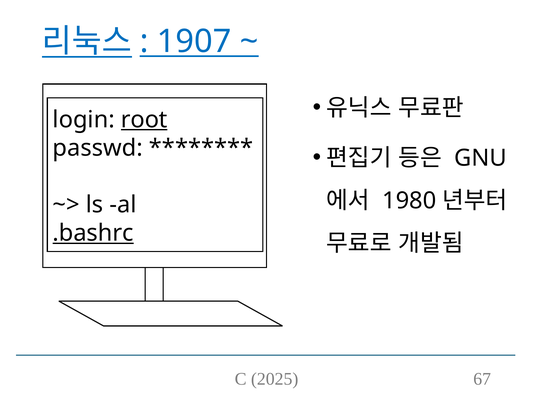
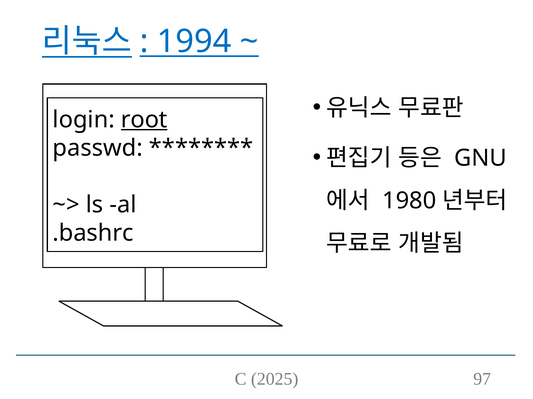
1907: 1907 -> 1994 (194, 41)
.bashrc underline: present -> none (93, 234)
67: 67 -> 97 (482, 380)
